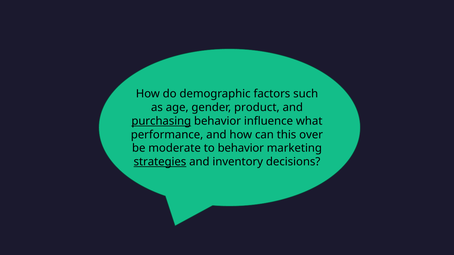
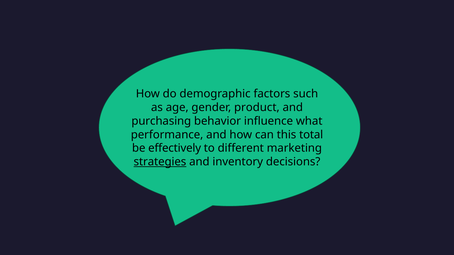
purchasing underline: present -> none (161, 121)
over: over -> total (311, 135)
moderate: moderate -> effectively (175, 148)
to behavior: behavior -> different (241, 148)
